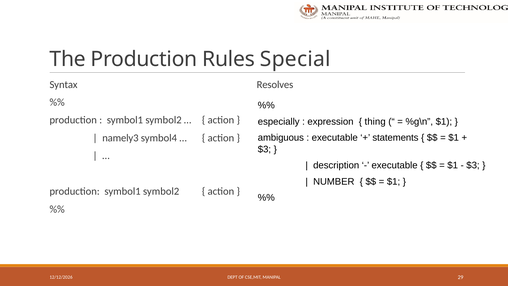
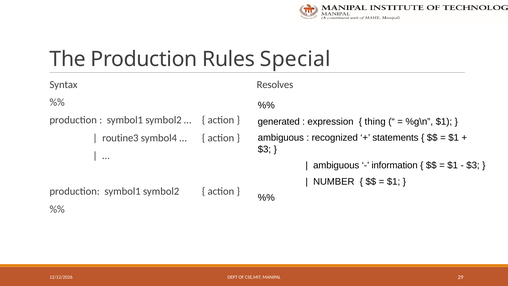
especially: especially -> generated (279, 121)
executable: executable -> recognized (335, 138)
namely3: namely3 -> routine3 (120, 138)
description: description -> ambiguous (336, 165)
executable: executable -> information (395, 165)
